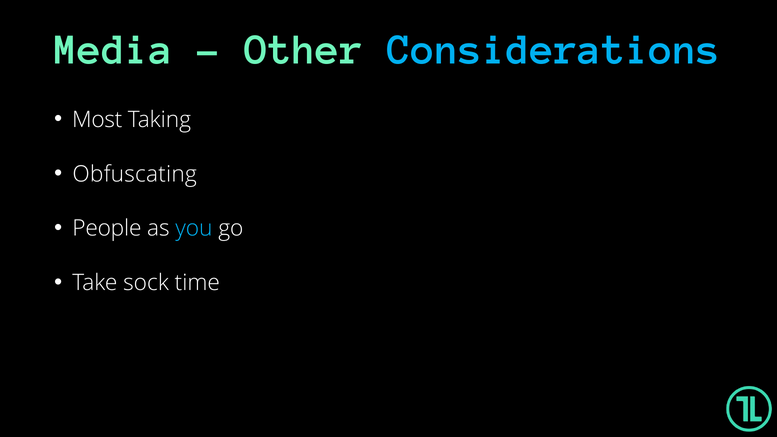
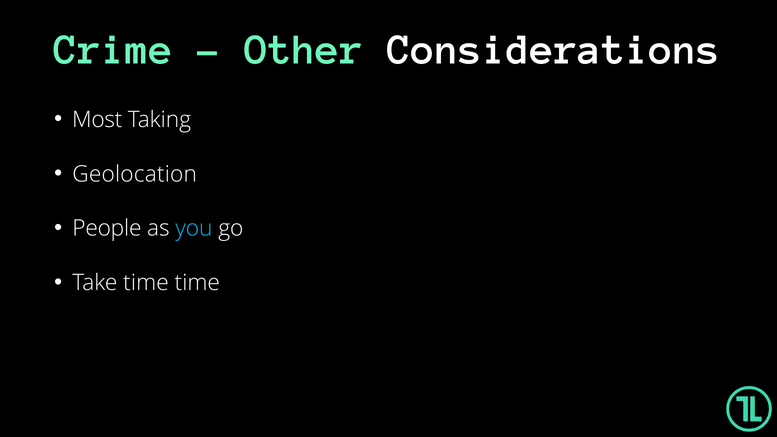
Media: Media -> Crime (114, 49)
Considerations colour: light blue -> white (555, 49)
Obfuscating: Obfuscating -> Geolocation (135, 174)
Take sock: sock -> time (146, 283)
